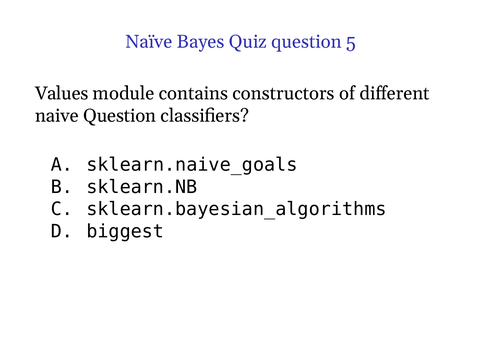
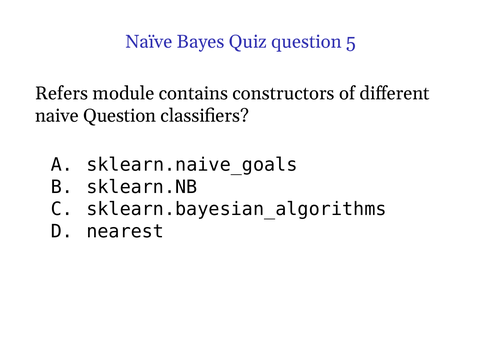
Values: Values -> Refers (62, 93)
biggest: biggest -> nearest (125, 231)
